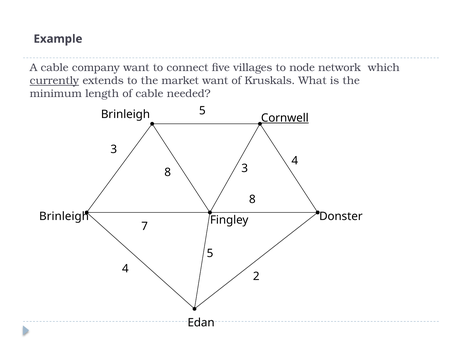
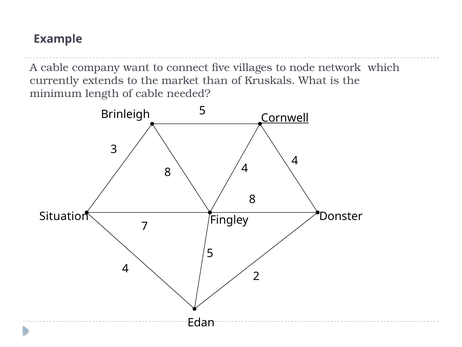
currently underline: present -> none (54, 80)
market want: want -> than (215, 80)
8 3: 3 -> 4 (245, 168)
Brinleigh: Brinleigh -> Situation (64, 216)
